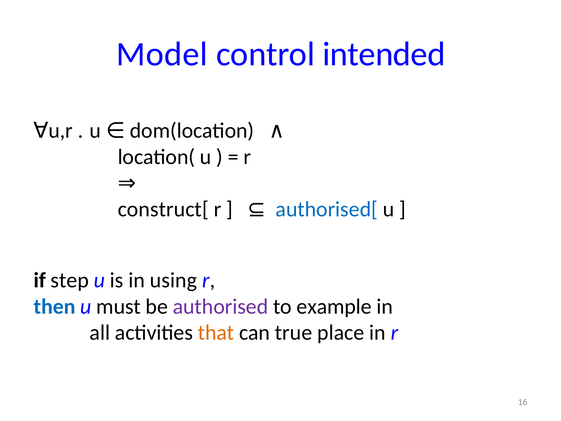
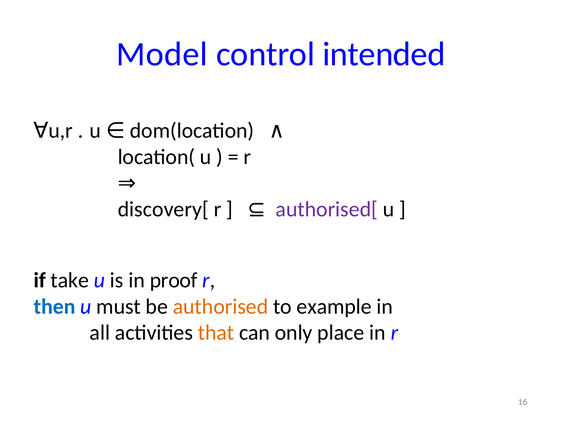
construct[: construct[ -> discovery[ (163, 209)
authorised[ colour: blue -> purple (327, 209)
step: step -> take (70, 280)
using: using -> proof (174, 280)
authorised colour: purple -> orange (221, 306)
true: true -> only (294, 333)
